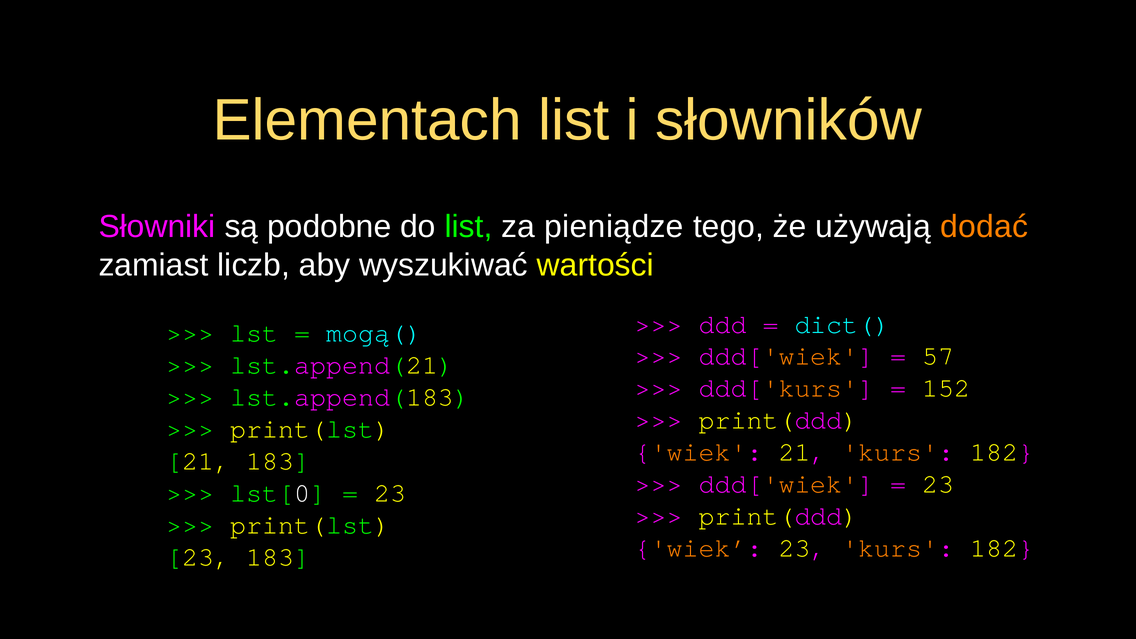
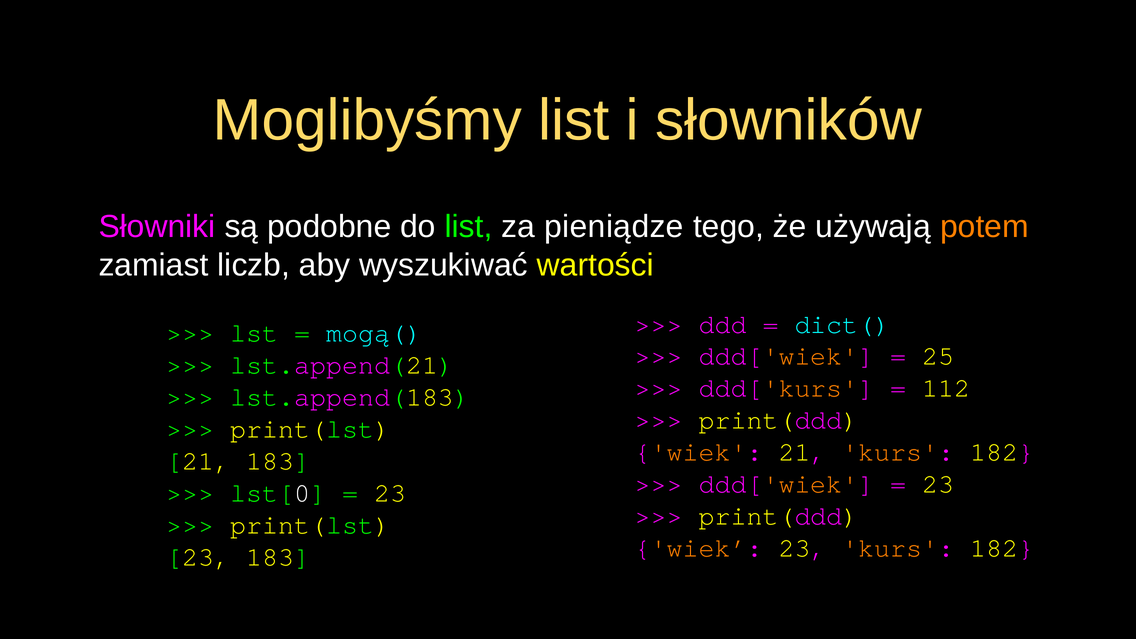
Elementach: Elementach -> Moglibyśmy (367, 120)
dodać: dodać -> potem (984, 227)
57: 57 -> 25 (938, 356)
152: 152 -> 112 (946, 388)
